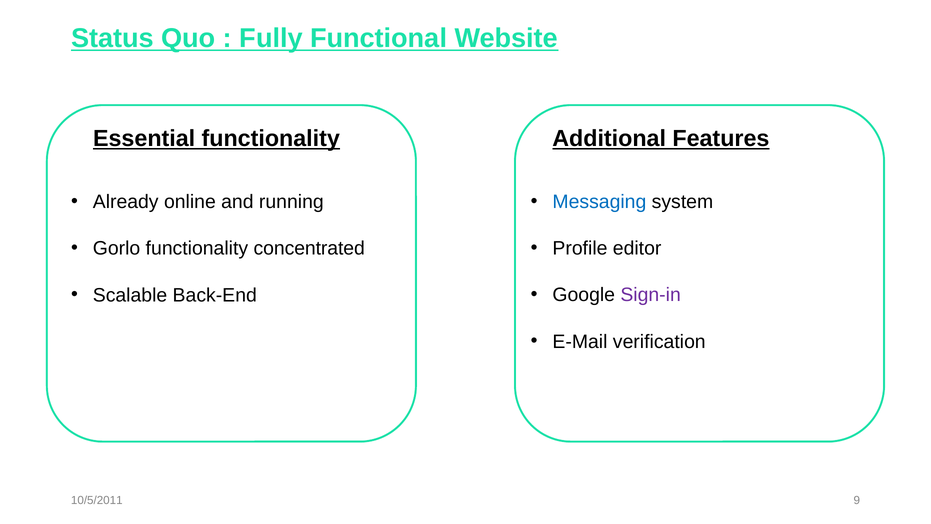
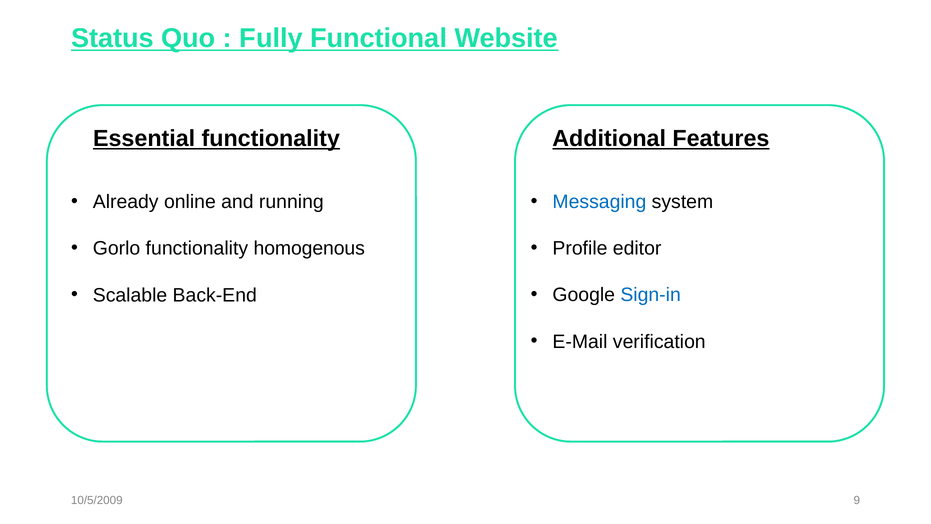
concentrated: concentrated -> homogenous (309, 248)
Sign-in colour: purple -> blue (651, 295)
10/5/2011: 10/5/2011 -> 10/5/2009 (97, 500)
